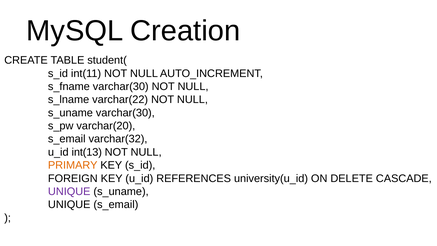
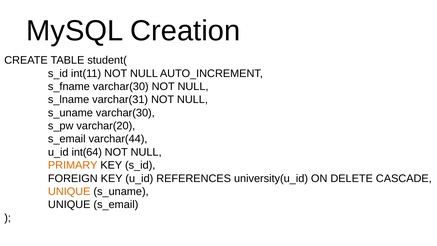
varchar(22: varchar(22 -> varchar(31 (120, 100)
varchar(32: varchar(32 -> varchar(44 (118, 139)
int(13: int(13 -> int(64 (87, 152)
UNIQUE colour: purple -> orange (69, 191)
